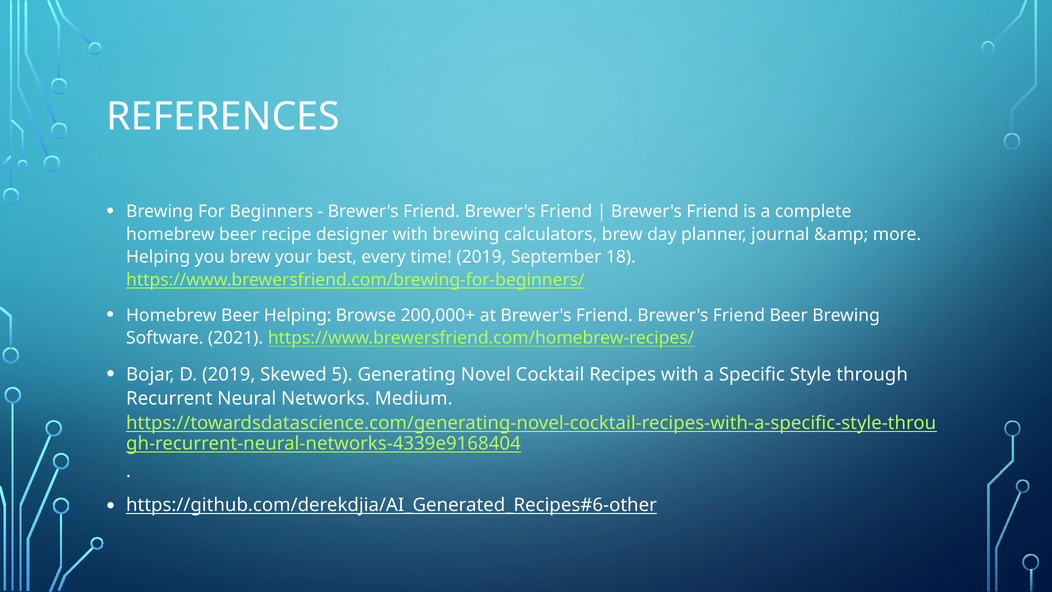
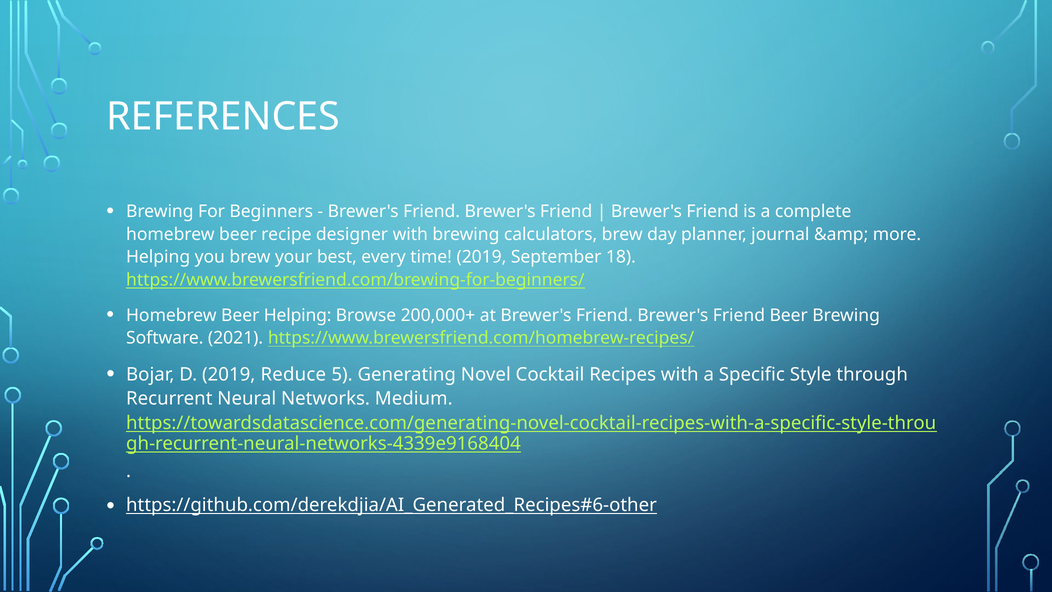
Skewed: Skewed -> Reduce (293, 374)
